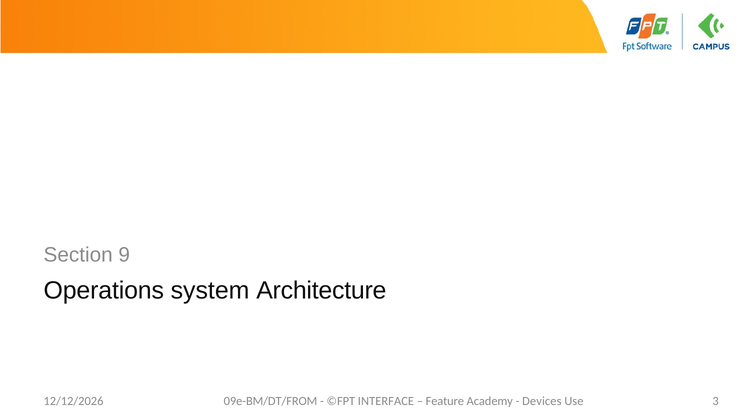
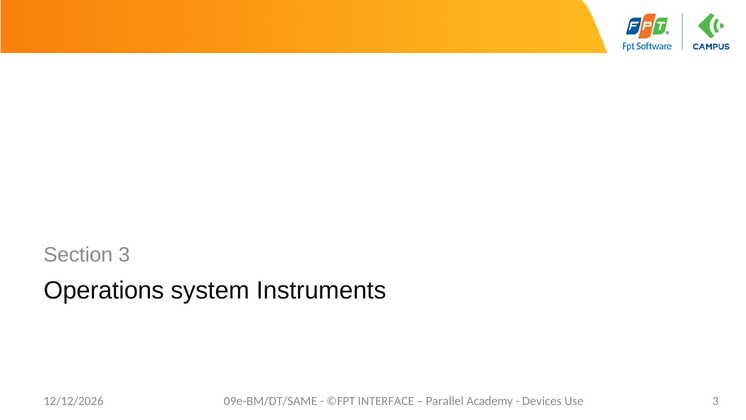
Section 9: 9 -> 3 (124, 255)
Architecture: Architecture -> Instruments (321, 290)
09e-BM/DT/FROM: 09e-BM/DT/FROM -> 09e-BM/DT/SAME (270, 401)
Feature: Feature -> Parallel (445, 401)
